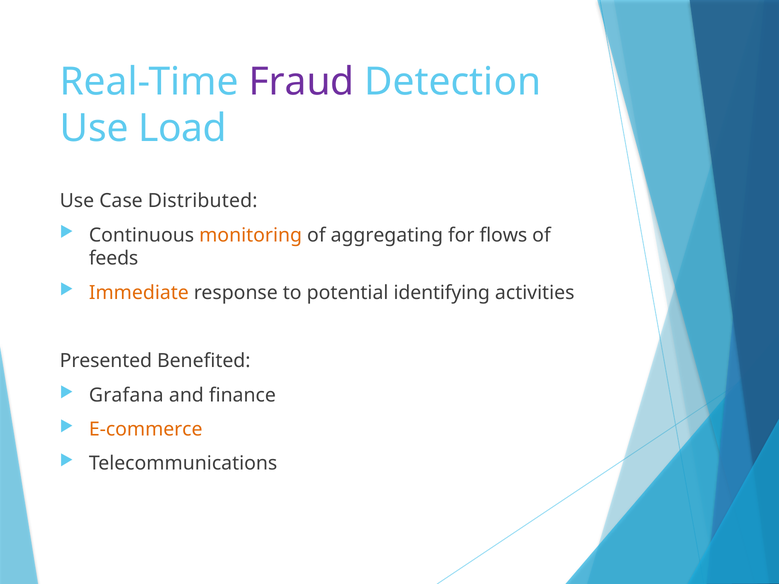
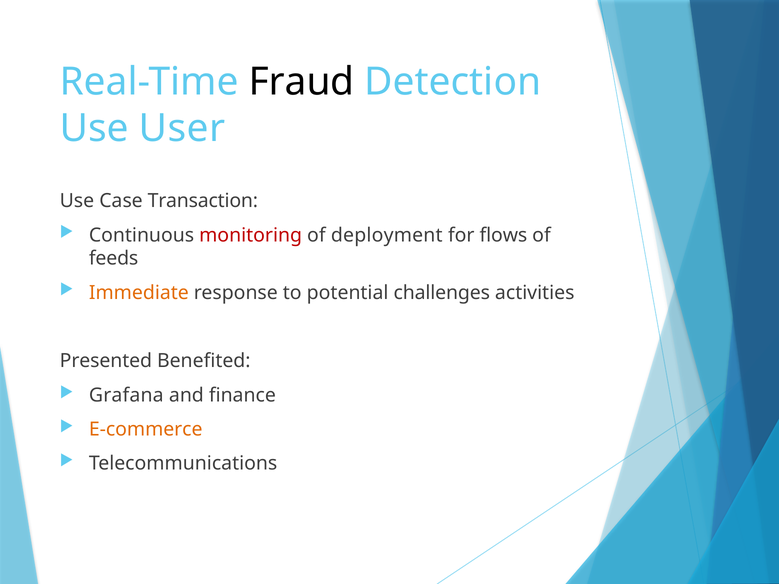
Fraud colour: purple -> black (302, 82)
Load: Load -> User (182, 129)
Distributed: Distributed -> Transaction (203, 201)
monitoring colour: orange -> red (251, 235)
aggregating: aggregating -> deployment (387, 235)
identifying: identifying -> challenges (442, 293)
